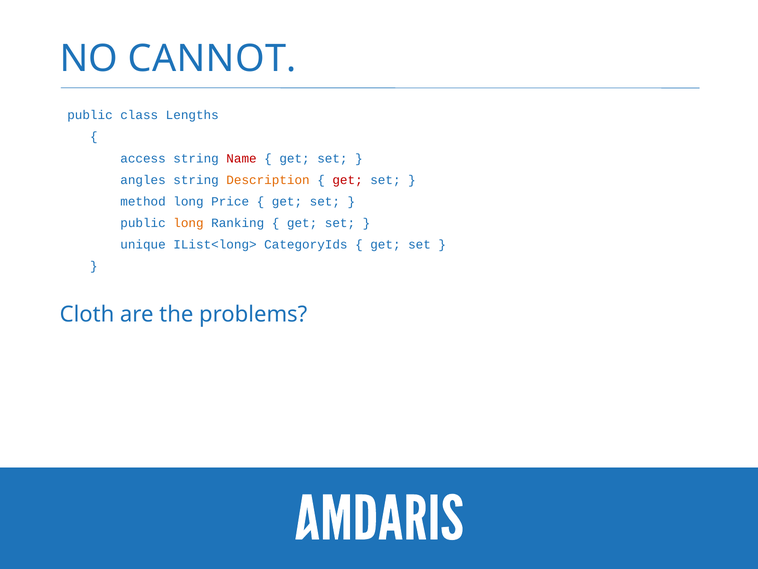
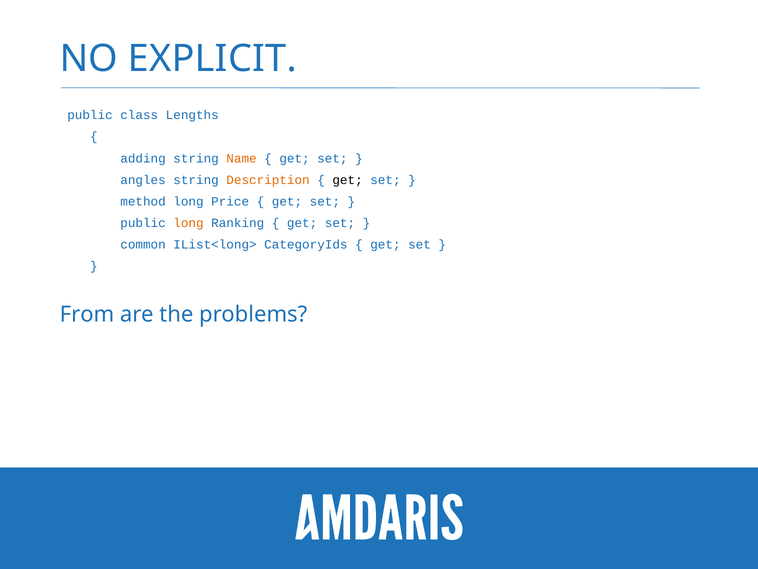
CANNOT: CANNOT -> EXPLICIT (212, 59)
access: access -> adding (143, 158)
Name colour: red -> orange (242, 158)
get colour: red -> black (348, 180)
unique: unique -> common (143, 244)
Cloth: Cloth -> From (87, 314)
